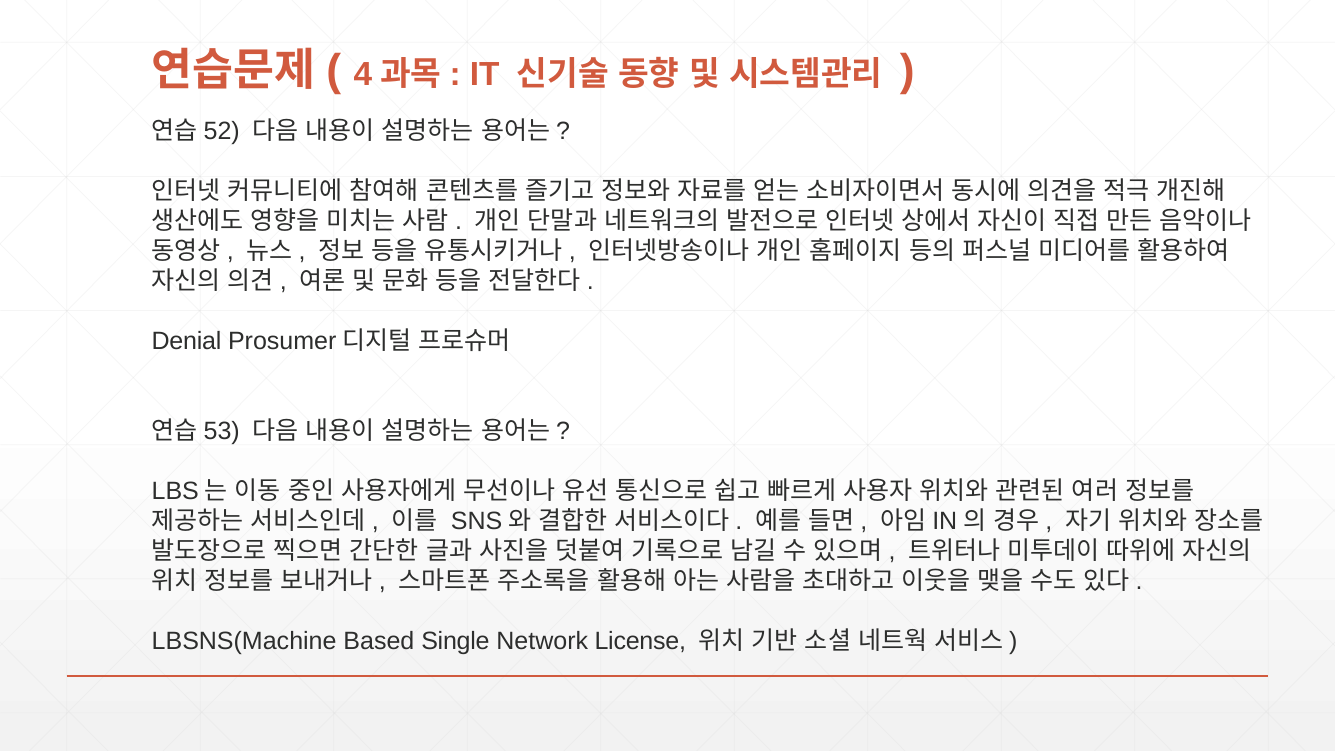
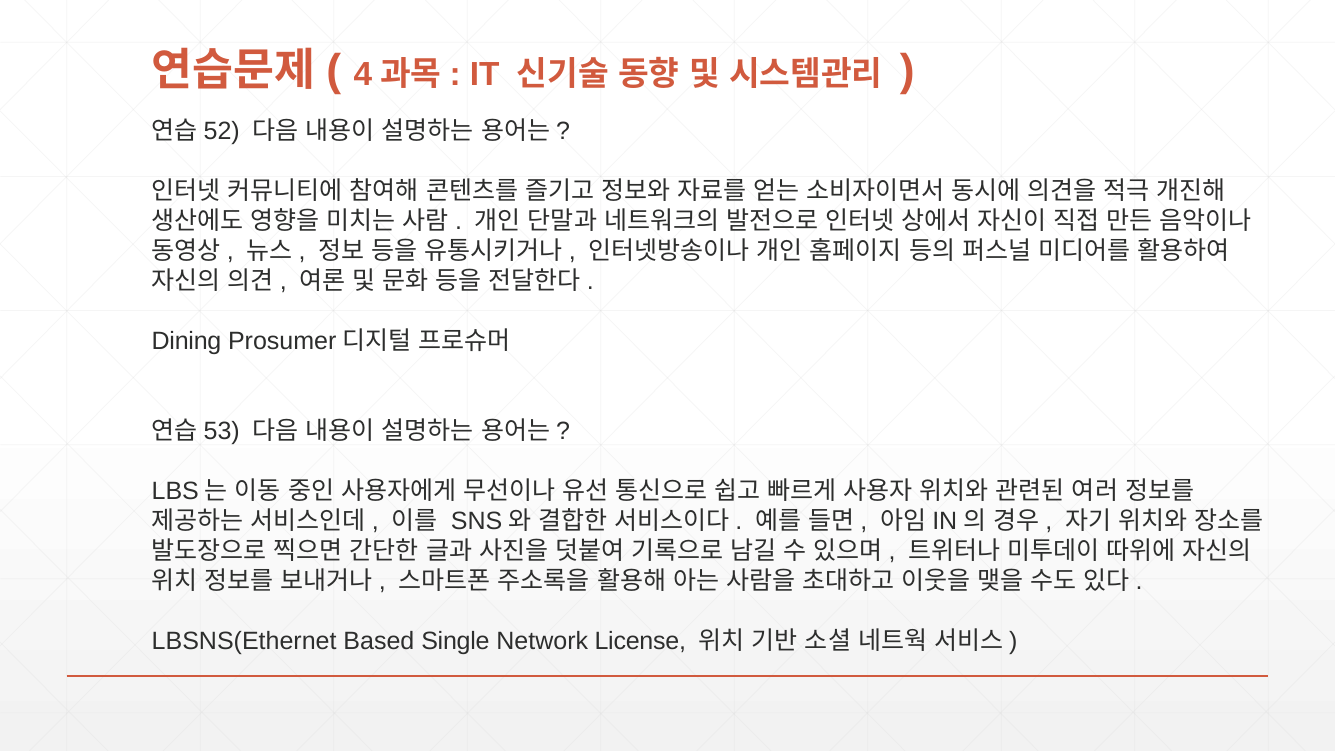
Denial: Denial -> Dining (187, 341)
LBSNS(Machine: LBSNS(Machine -> LBSNS(Ethernet (244, 642)
